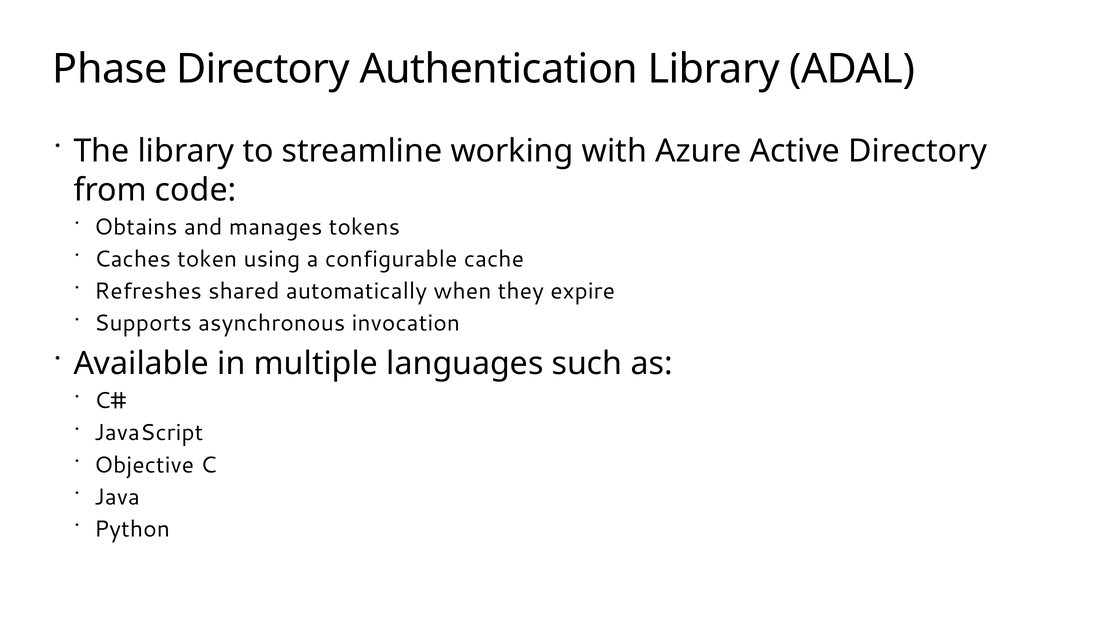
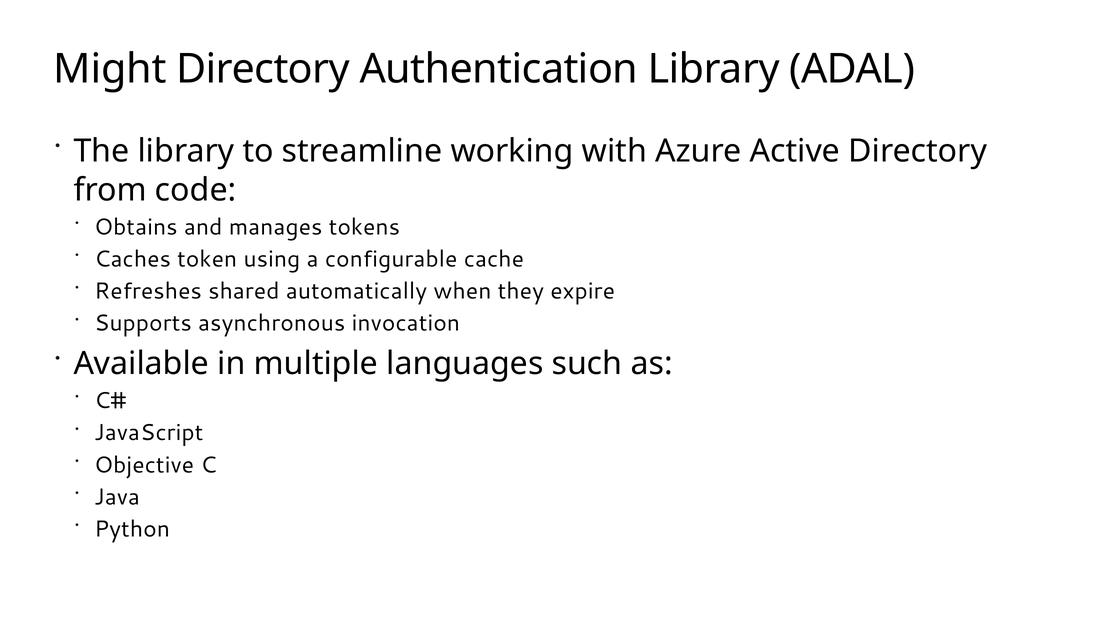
Phase: Phase -> Might (110, 69)
